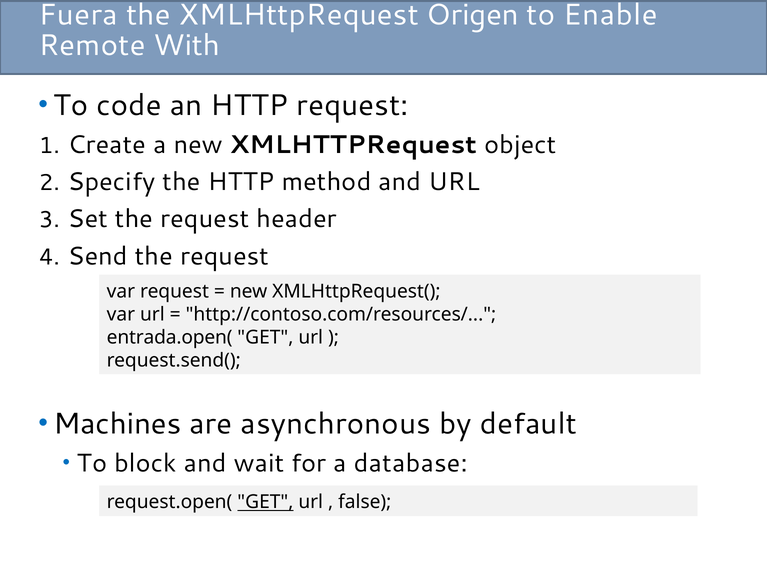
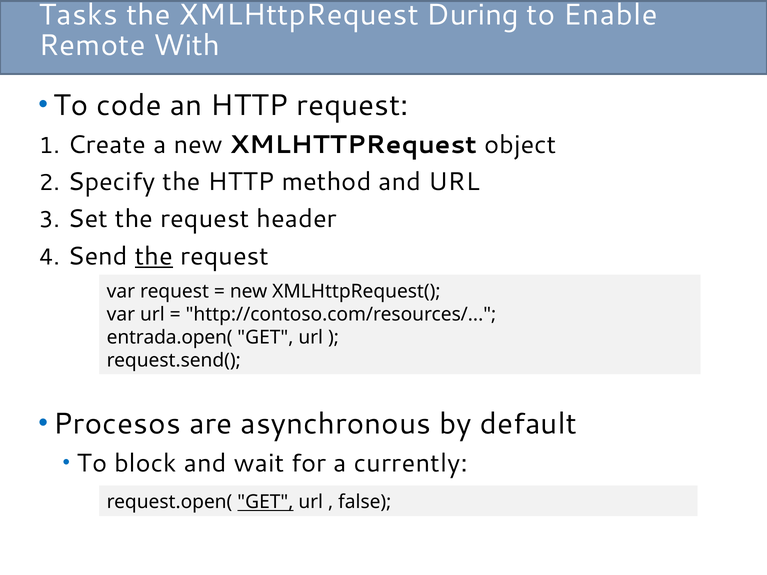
Fuera: Fuera -> Tasks (78, 15)
Origen: Origen -> During (473, 15)
the underline: none -> present (154, 256)
Machines: Machines -> Procesos (117, 424)
database: database -> currently (411, 463)
